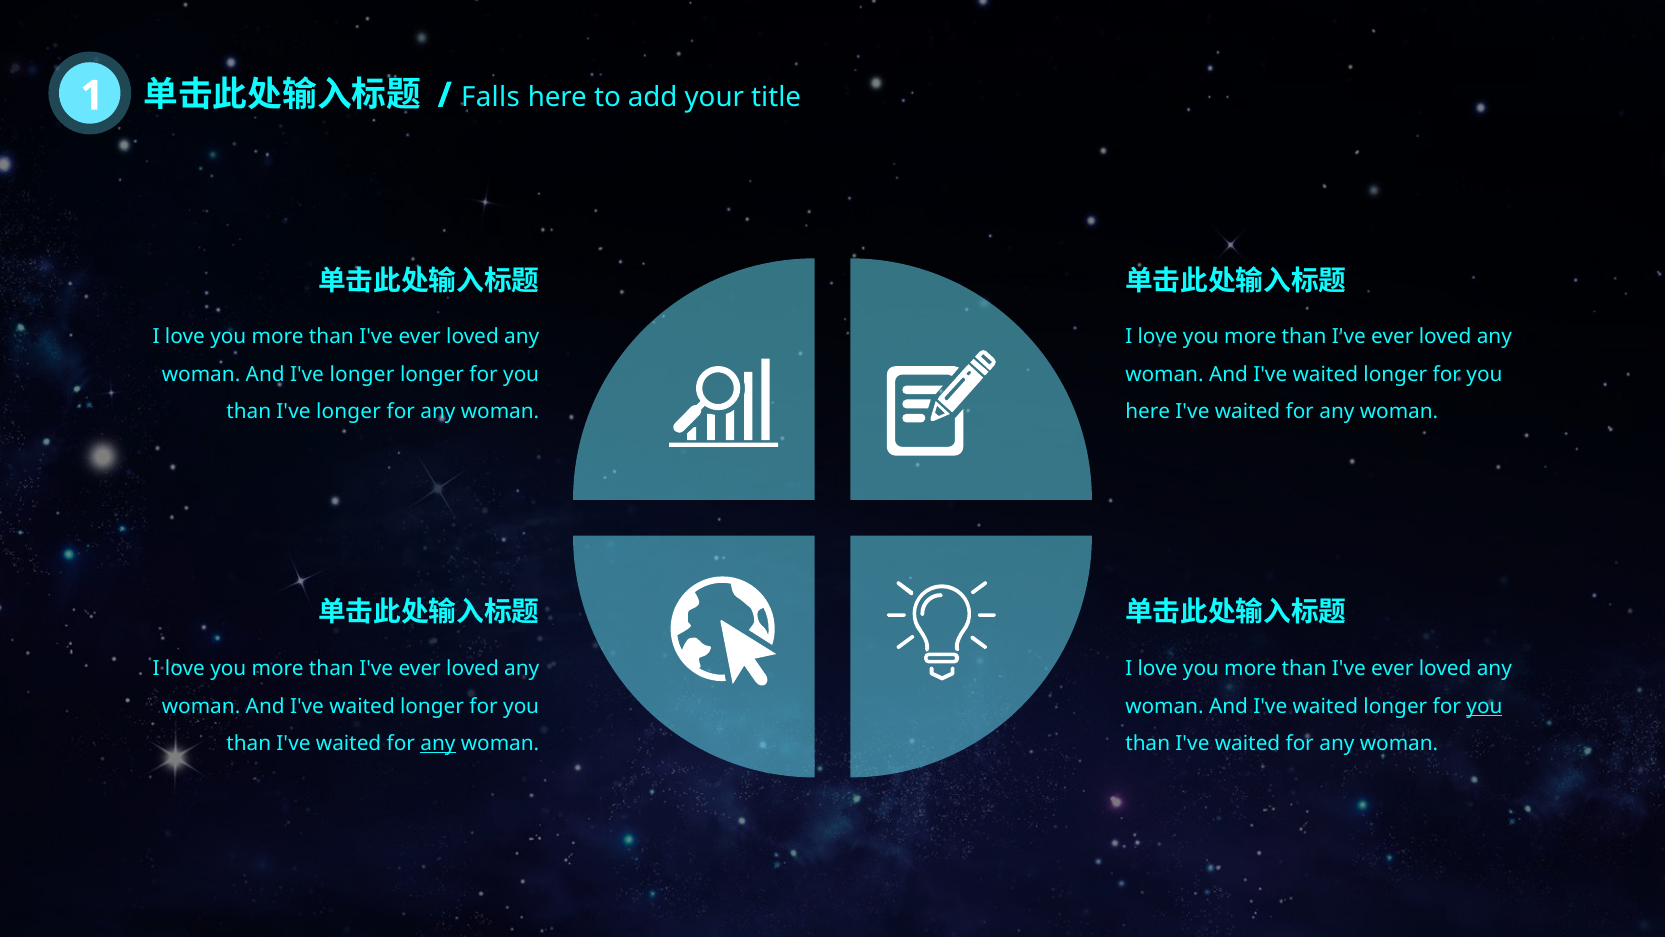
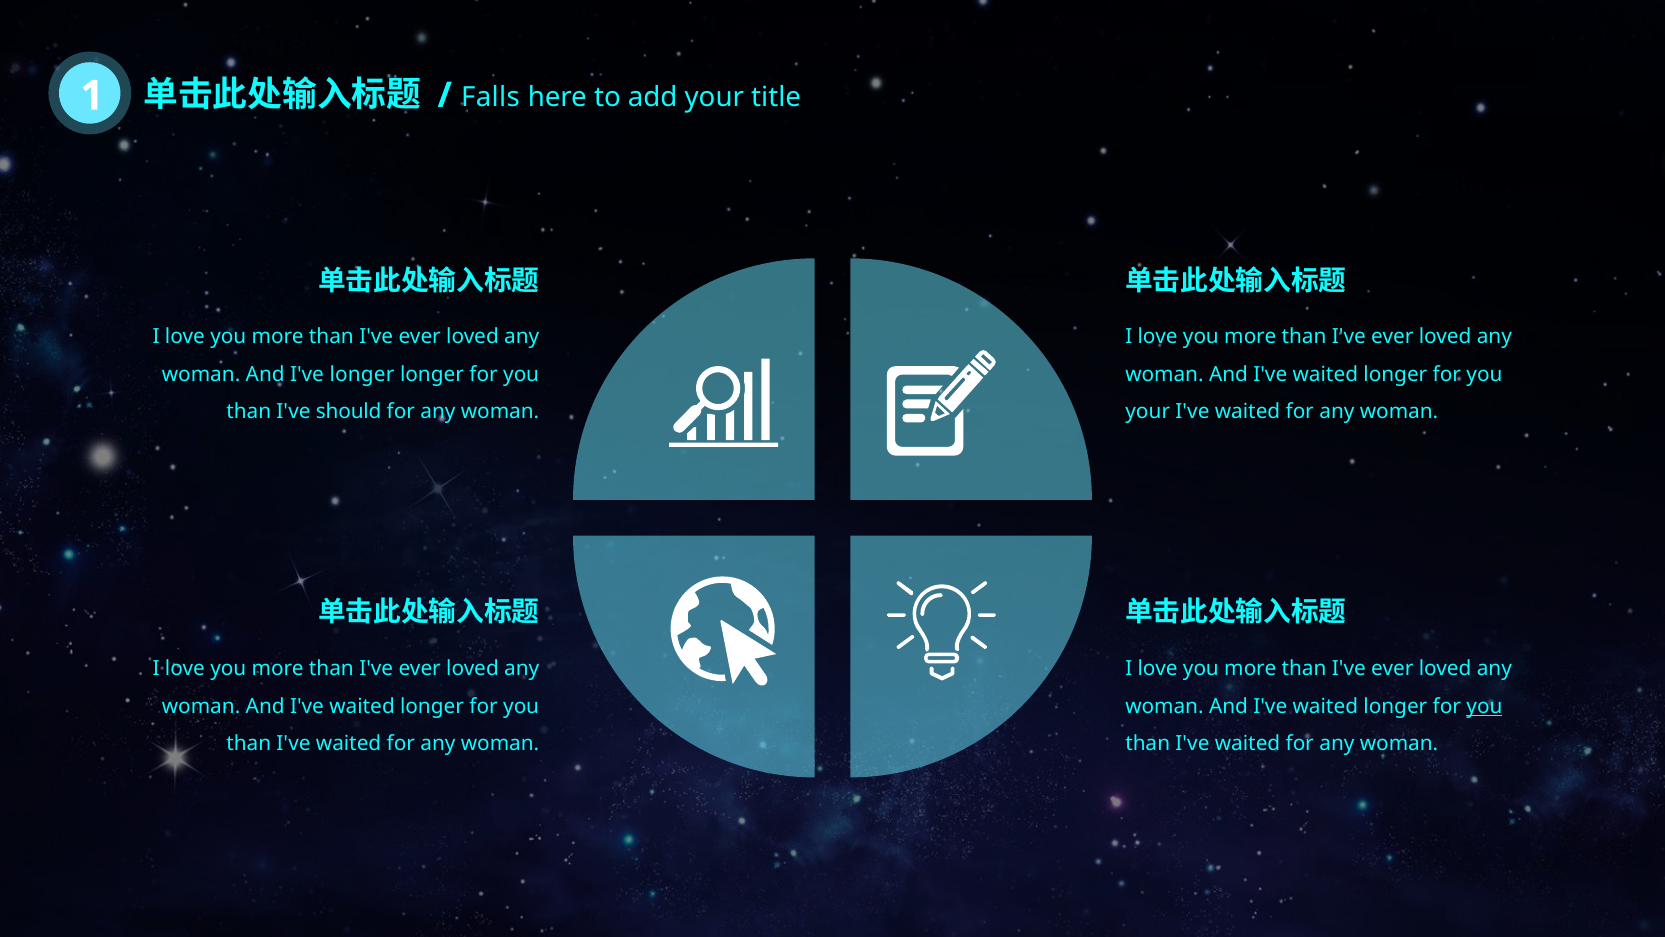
than I've longer: longer -> should (349, 412)
here: here -> your (1148, 412)
any underline: present -> none (438, 743)
